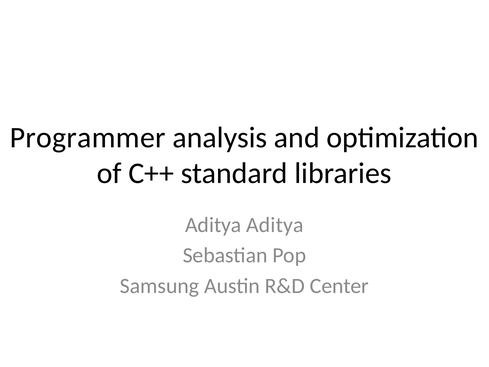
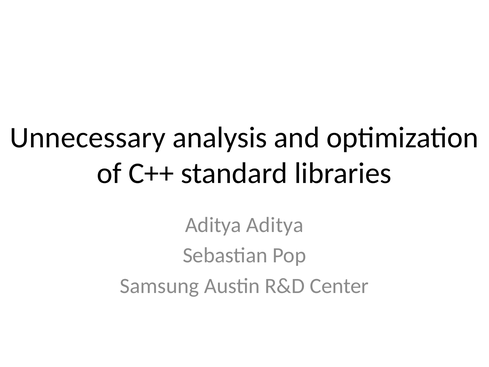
Programmer: Programmer -> Unnecessary (88, 137)
